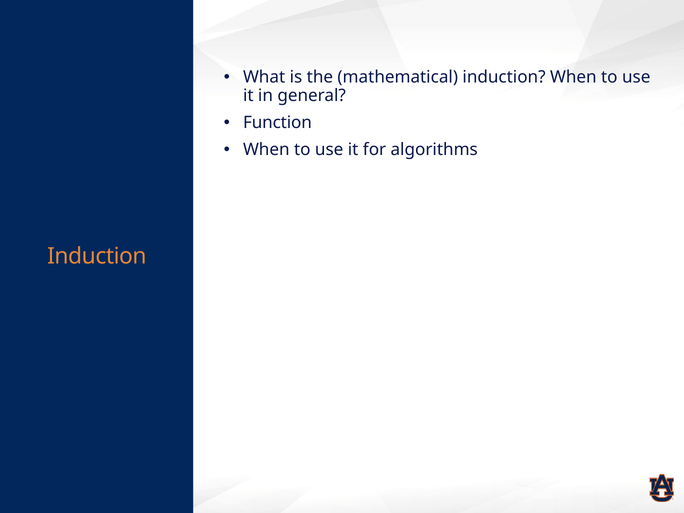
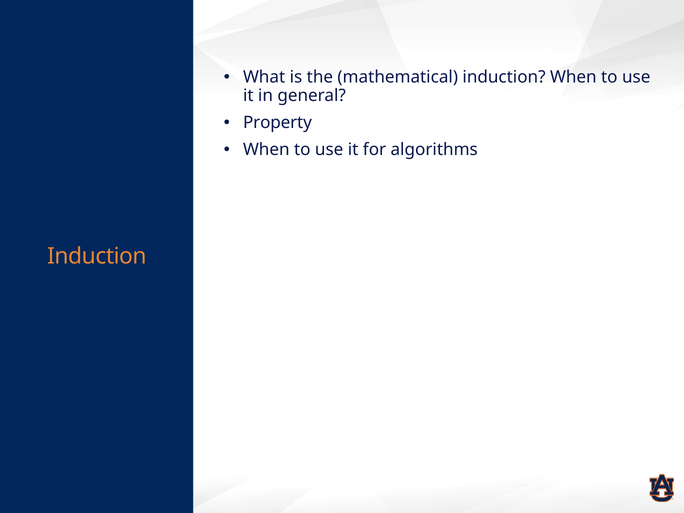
Function: Function -> Property (277, 123)
